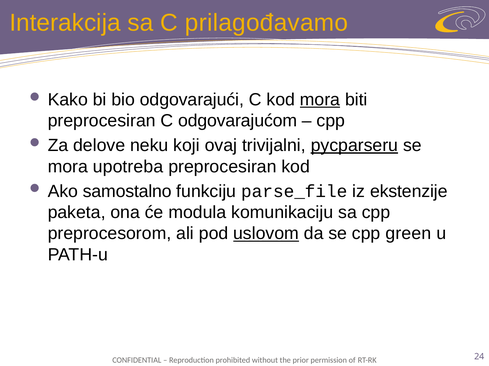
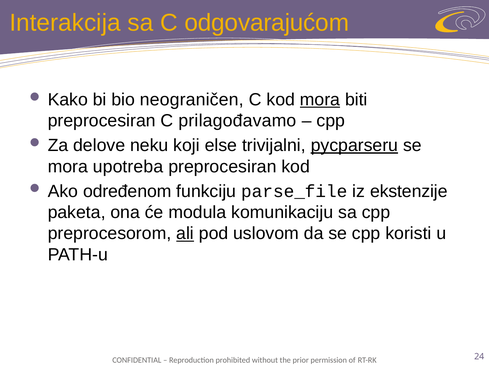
prilagođavamo: prilagođavamo -> odgovarajućom (267, 23)
odgovarajući: odgovarajući -> neograničen (192, 100)
odgovarajućom: odgovarajućom -> prilagođavamo (238, 121)
ovaj: ovaj -> else (221, 146)
samostalno: samostalno -> određenom (127, 192)
ali underline: none -> present (185, 234)
uslovom underline: present -> none (266, 234)
green: green -> koristi (408, 234)
